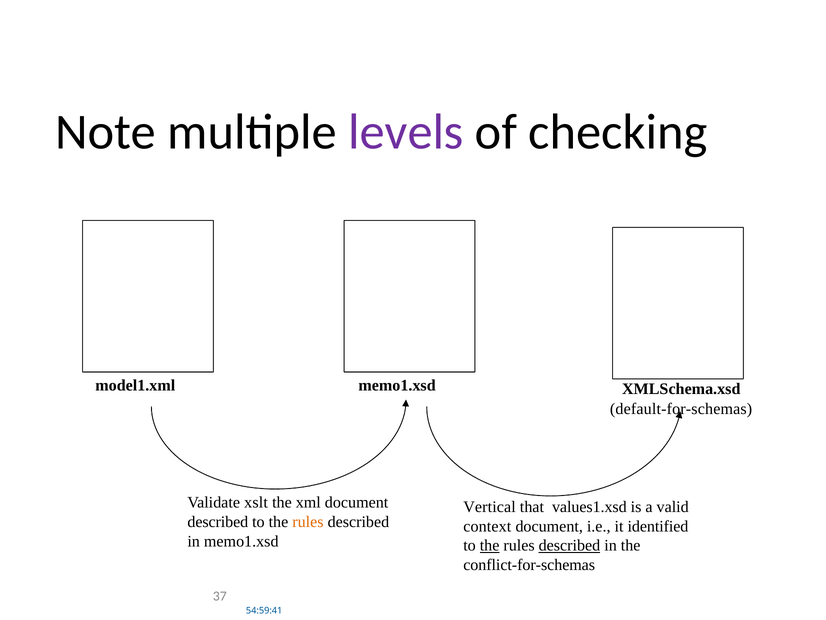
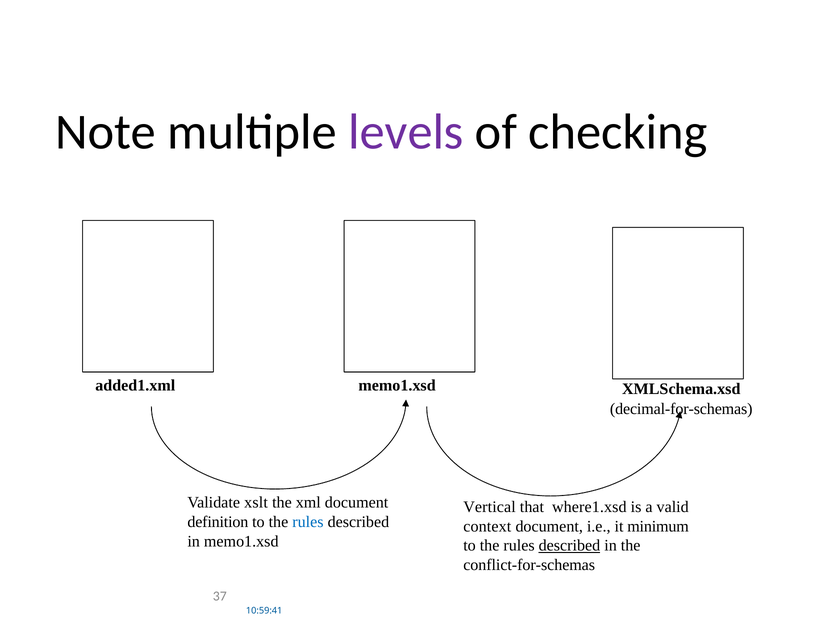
model1.xml: model1.xml -> added1.xml (135, 385)
default-for-schemas: default-for-schemas -> decimal-for-schemas (681, 408)
values1.xsd: values1.xsd -> where1.xsd (589, 506)
described: described -> definition (218, 522)
rules colour: orange -> blue (308, 522)
identified: identified -> minimum (658, 526)
the underline: present -> none (490, 545)
54:59:41: 54:59:41 -> 10:59:41 (264, 610)
